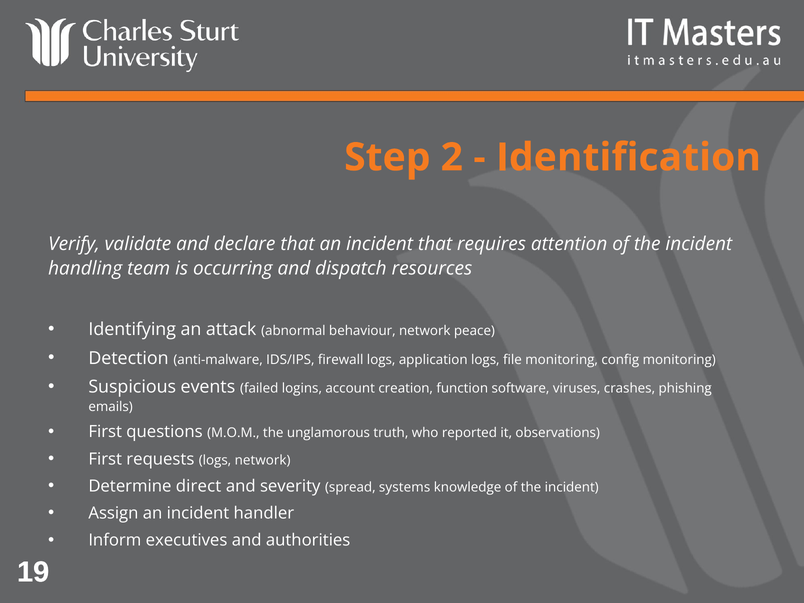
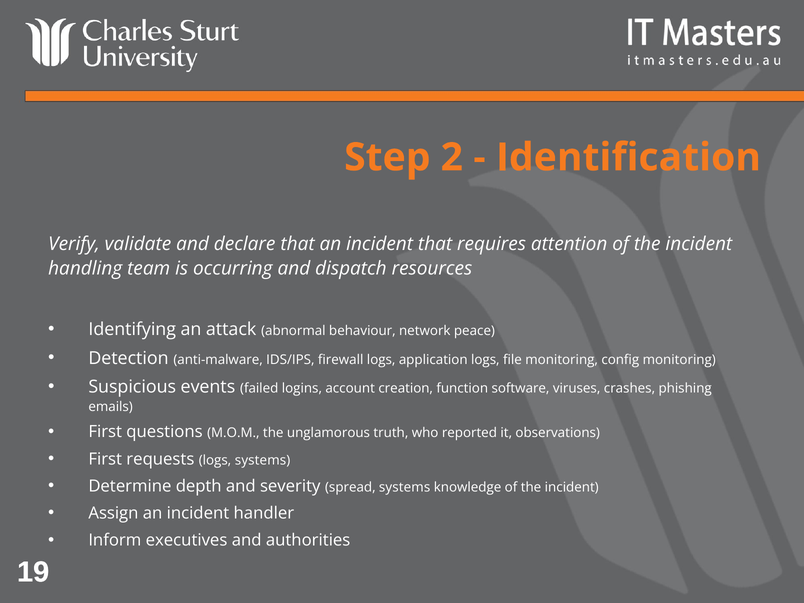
logs network: network -> systems (263, 460)
direct: direct -> depth (199, 486)
